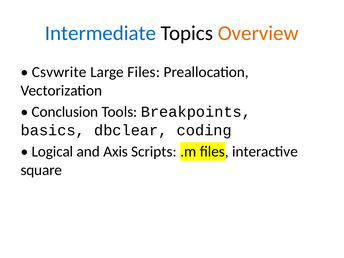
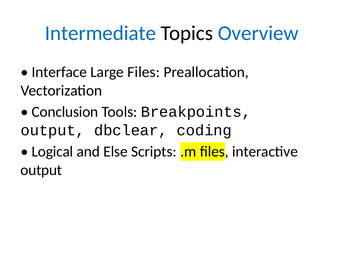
Overview colour: orange -> blue (258, 33)
Csvwrite: Csvwrite -> Interface (59, 72)
basics: basics -> output (53, 130)
Axis: Axis -> Else (116, 152)
square: square -> output (41, 170)
